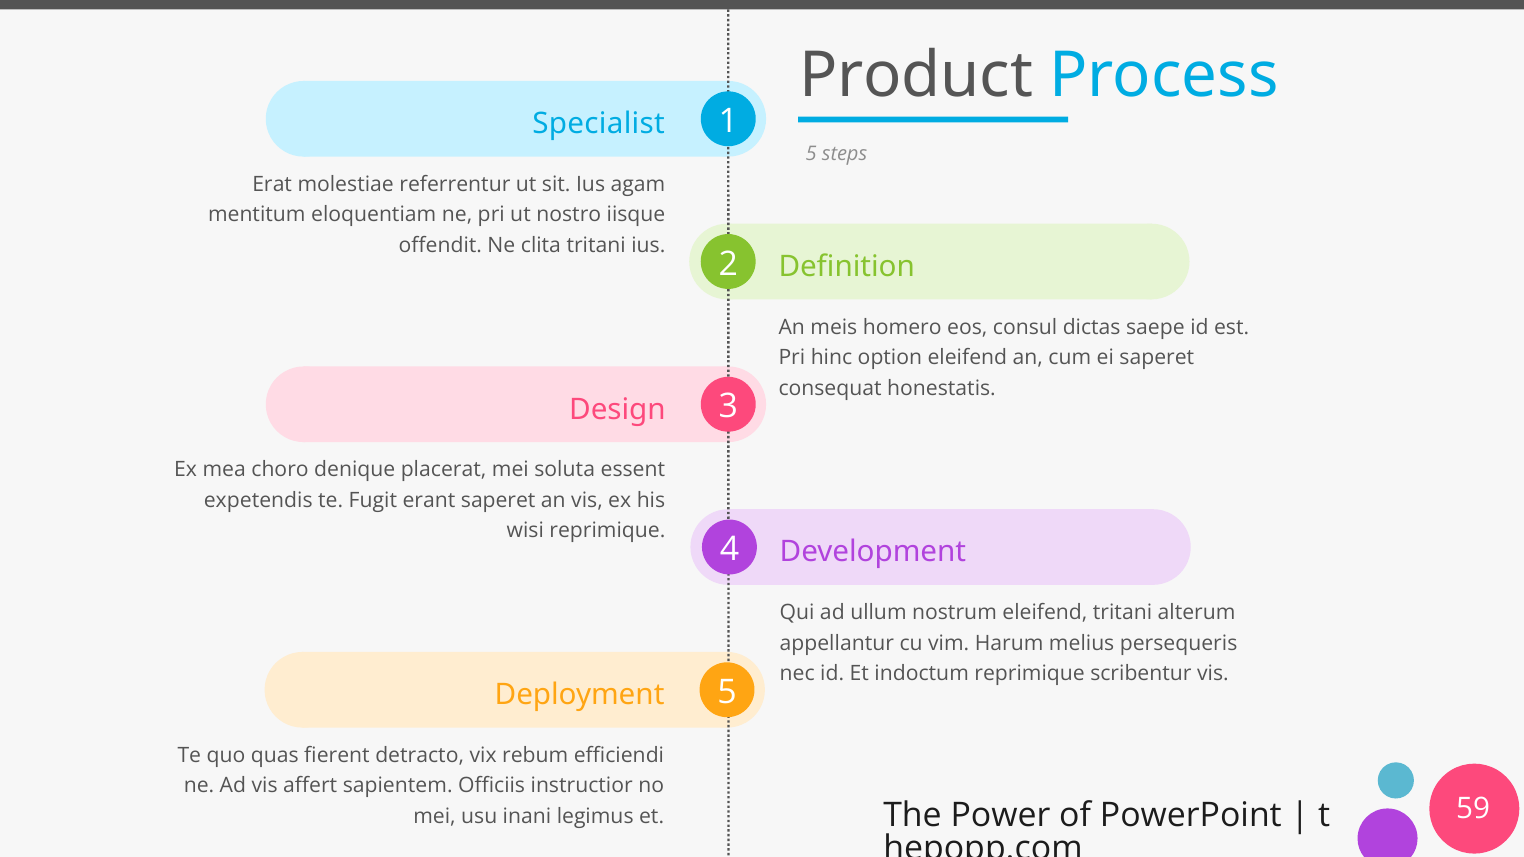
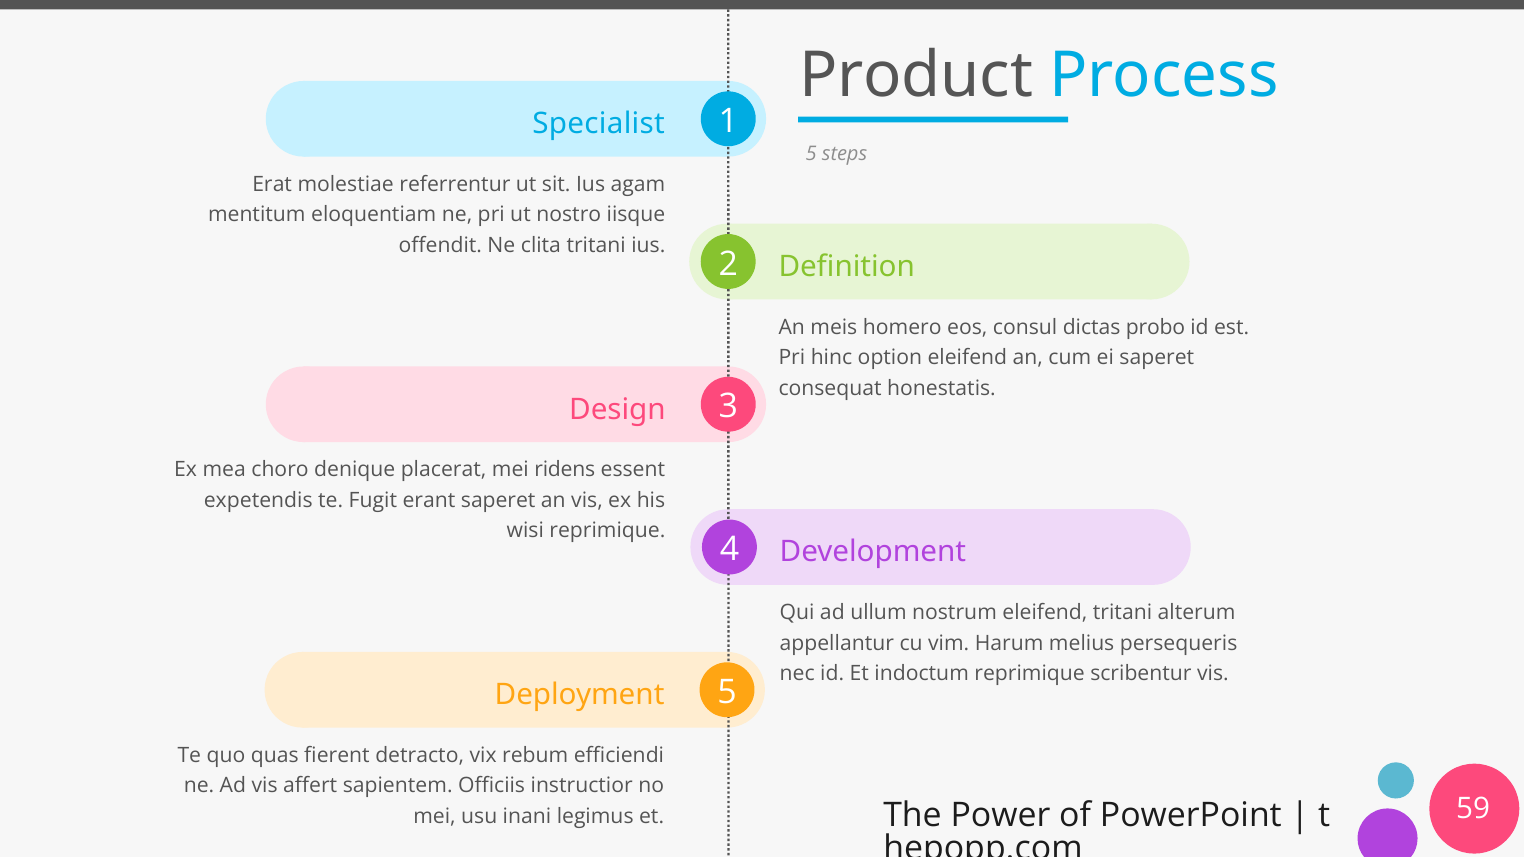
saepe: saepe -> probo (1156, 327)
soluta: soluta -> ridens (565, 470)
